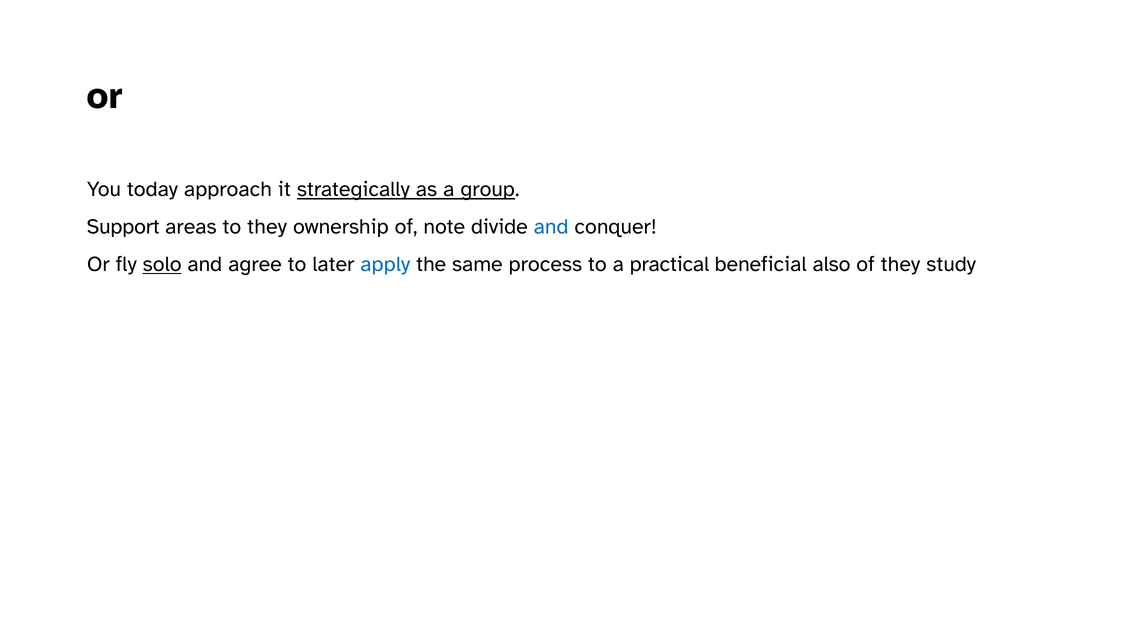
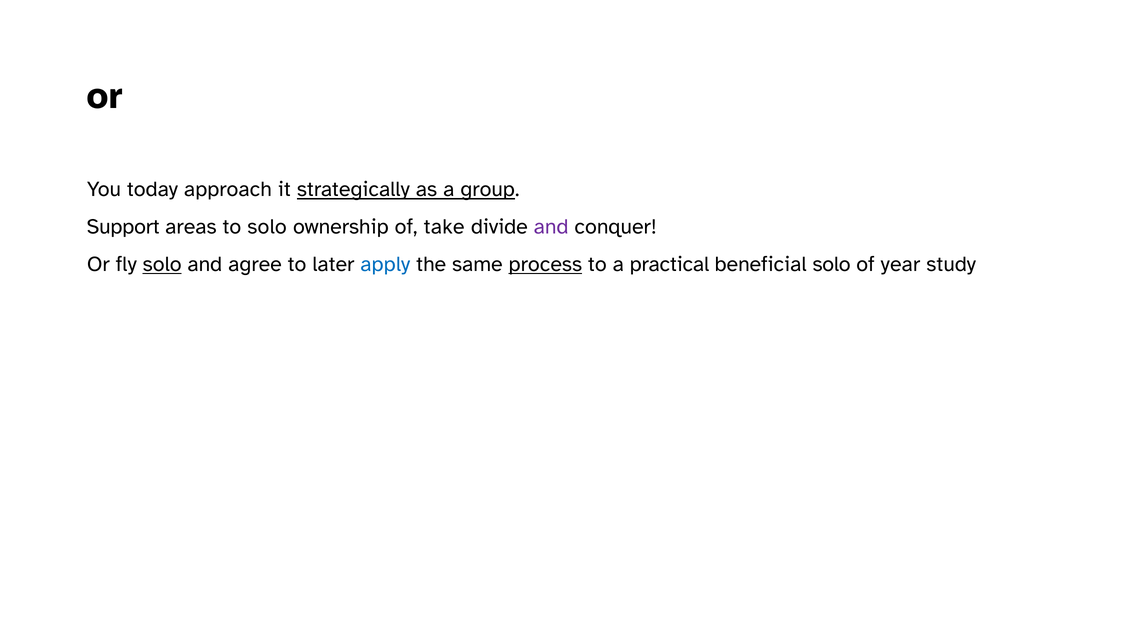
to they: they -> solo (267, 227)
note: note -> take (444, 227)
and colour: blue -> purple (551, 227)
process underline: none -> present (545, 264)
beneficial also: also -> solo (832, 264)
of they: they -> year (900, 264)
